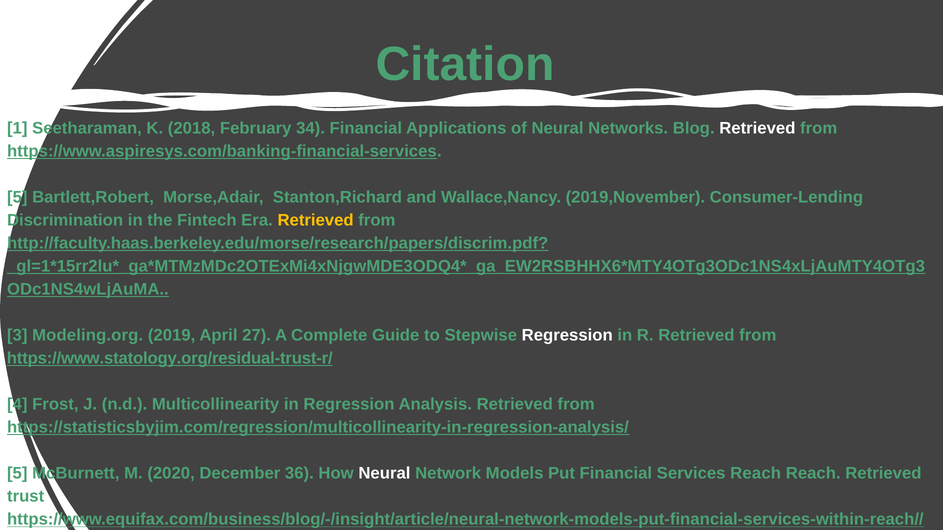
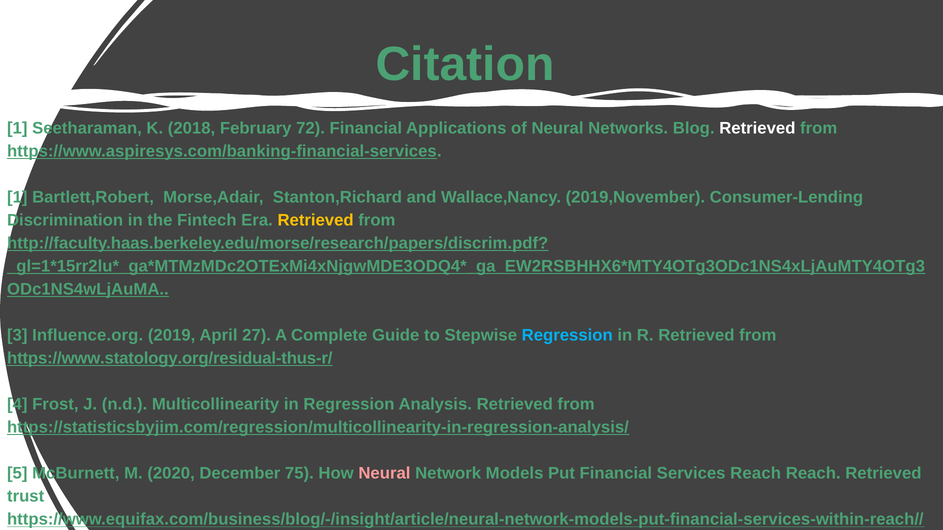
34: 34 -> 72 (311, 128)
5: 5 -> 1 (17, 197)
Modeling.org: Modeling.org -> Influence.org (88, 335)
Regression colour: white -> light blue (567, 335)
https://www.statology.org/residual-trust-r/: https://www.statology.org/residual-trust-r/ -> https://www.statology.org/residual-thus-r/ (170, 359)
36: 36 -> 75 (299, 474)
Neural colour: white -> pink (384, 474)
